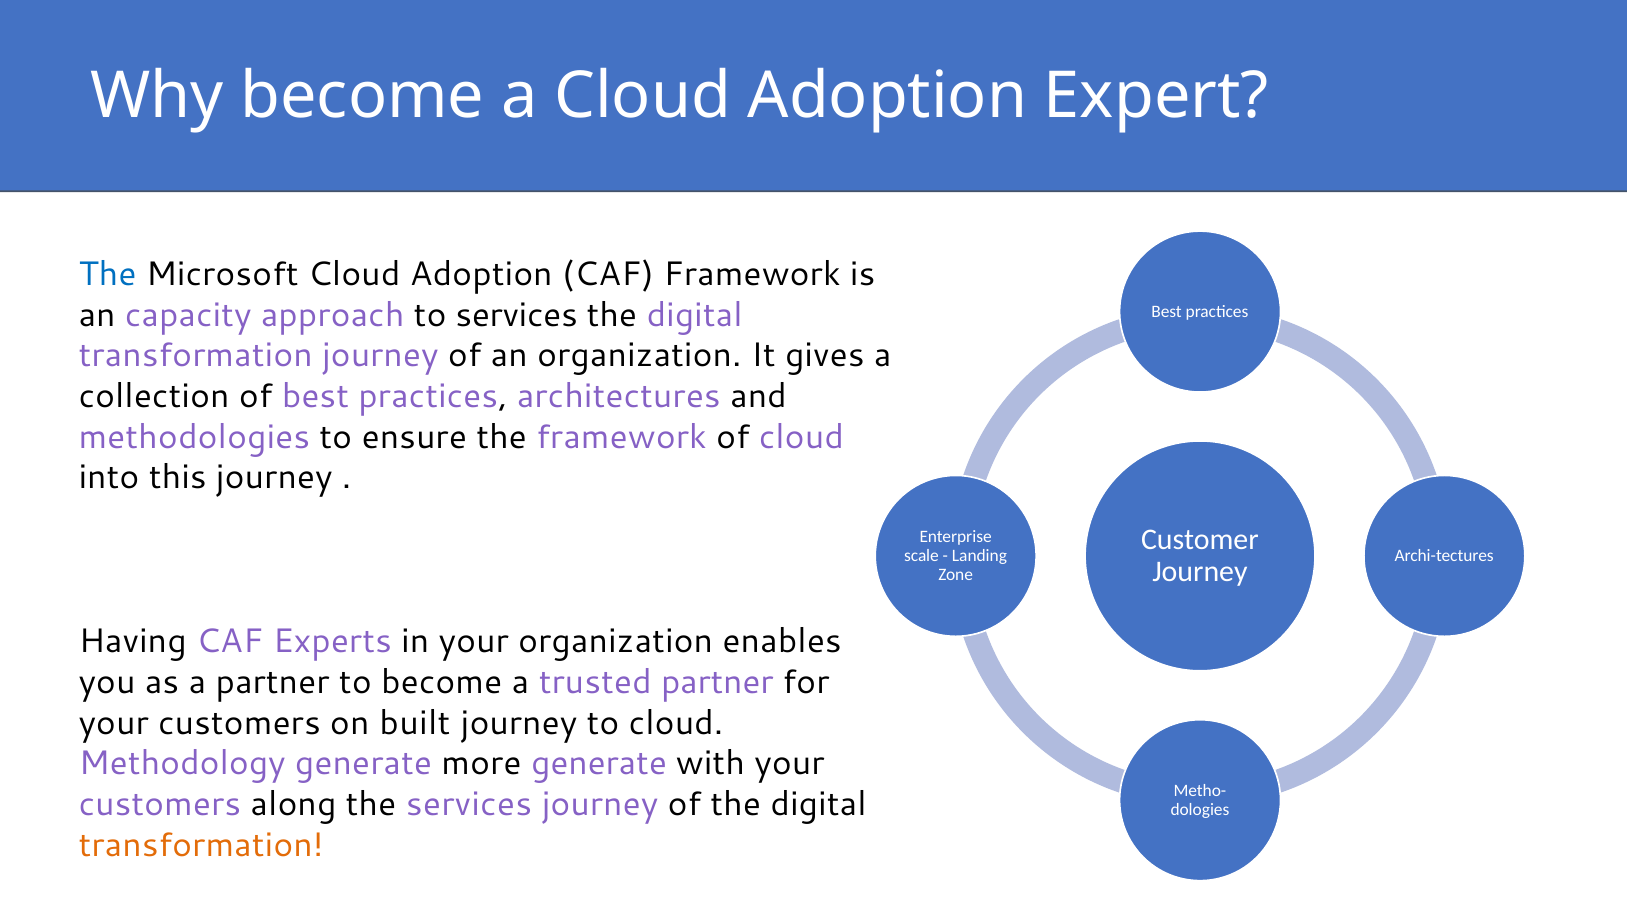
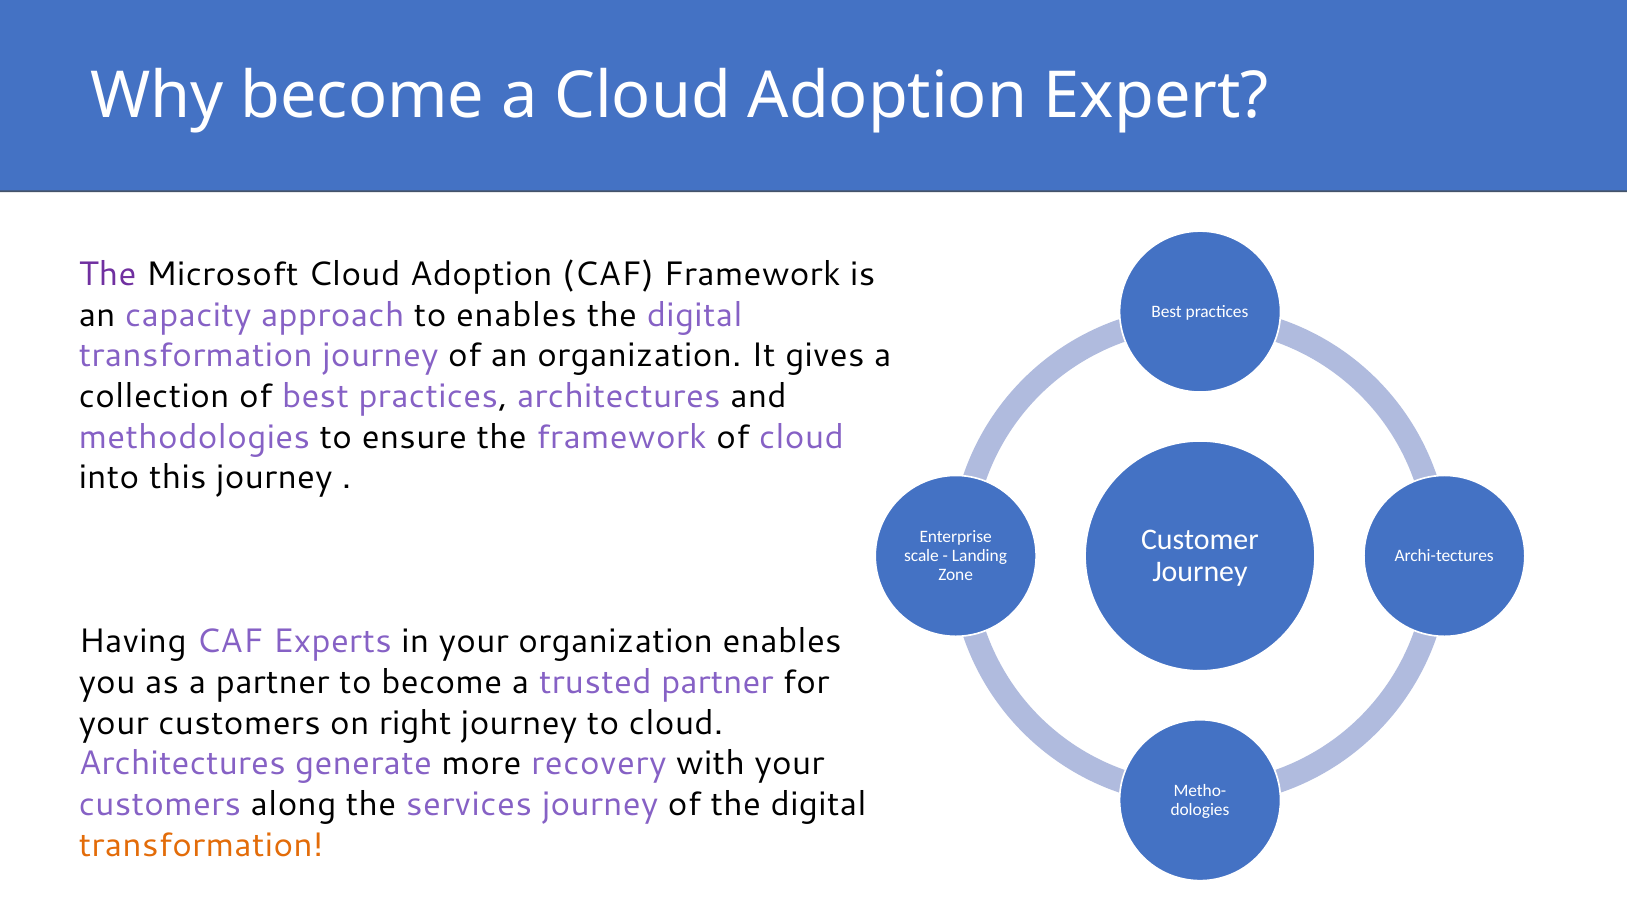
The colour: blue -> purple (108, 274)
to services: services -> enables (516, 315)
built: built -> right (415, 723)
Methodology: Methodology -> Architectures (182, 764)
more generate: generate -> recovery (599, 764)
